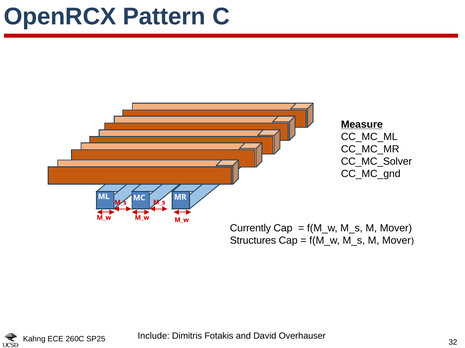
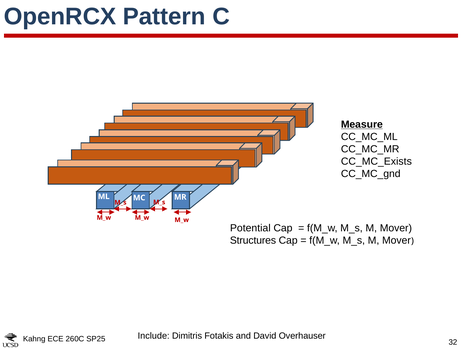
CC_MC_Solver: CC_MC_Solver -> CC_MC_Exists (376, 162)
Currently: Currently -> Potential (250, 228)
